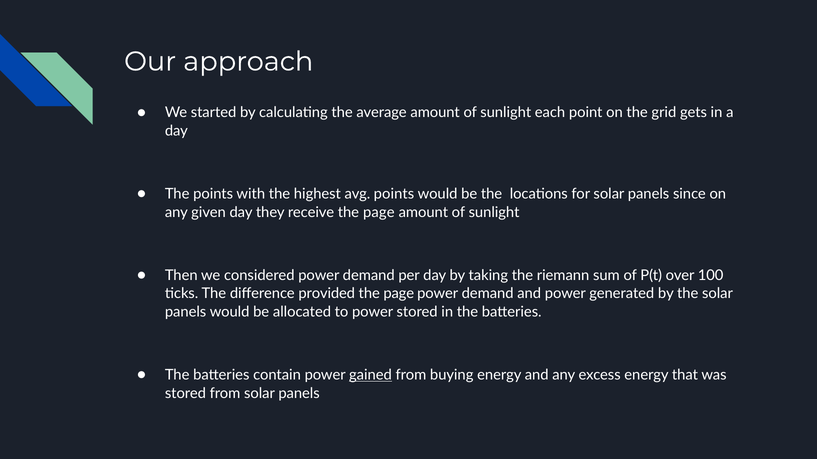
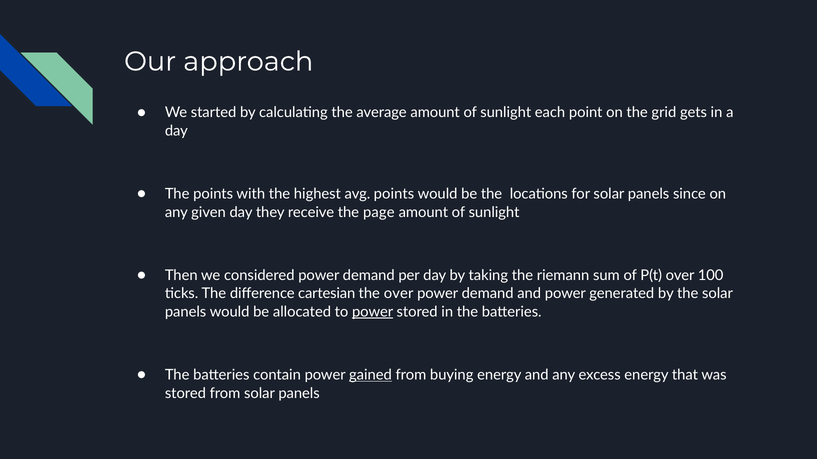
provided: provided -> cartesian (327, 294)
page: page -> over (399, 294)
power underline: none -> present (373, 312)
